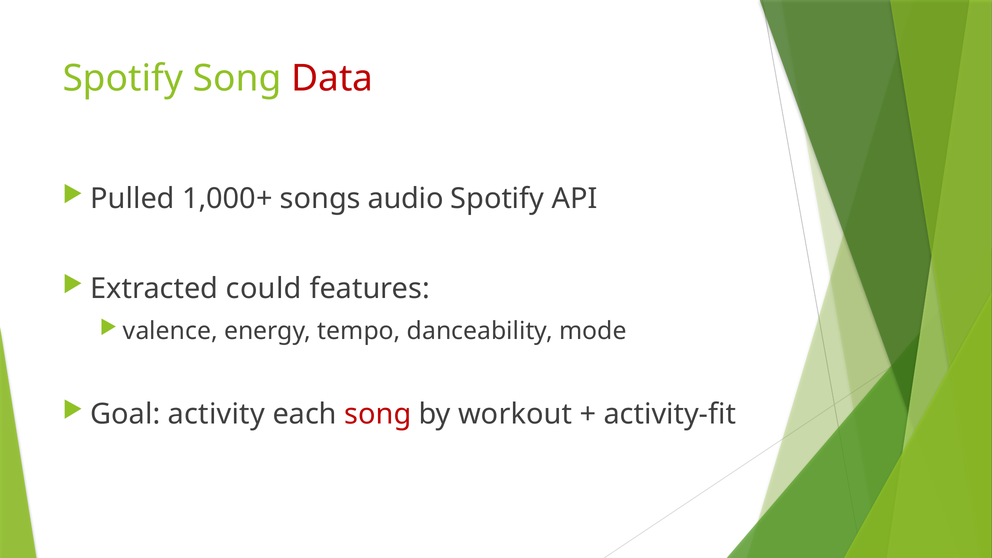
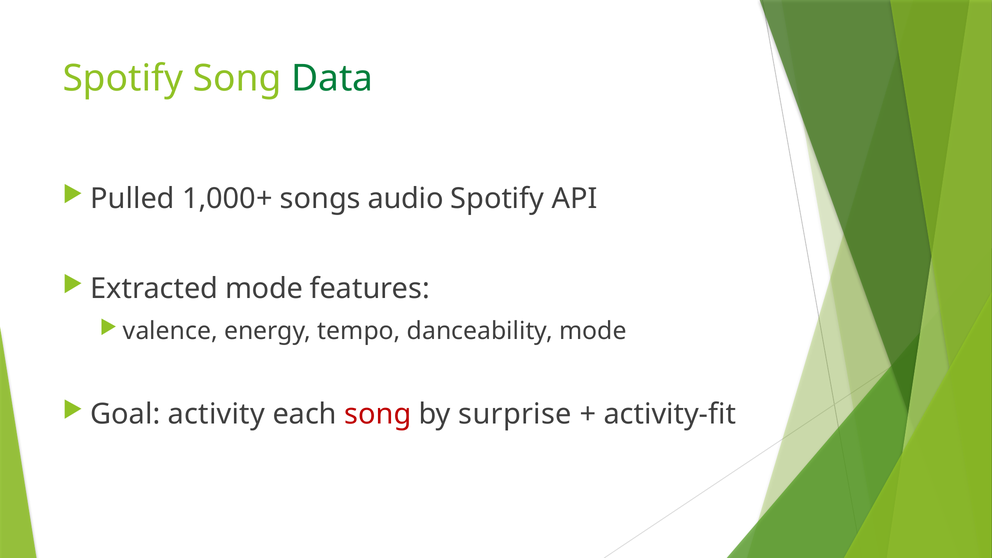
Data colour: red -> green (332, 78)
Extracted could: could -> mode (264, 289)
workout: workout -> surprise (515, 414)
